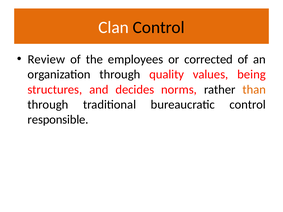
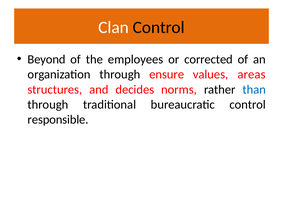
Review: Review -> Beyond (47, 59)
quality: quality -> ensure (167, 74)
being: being -> areas (252, 74)
than colour: orange -> blue (254, 90)
